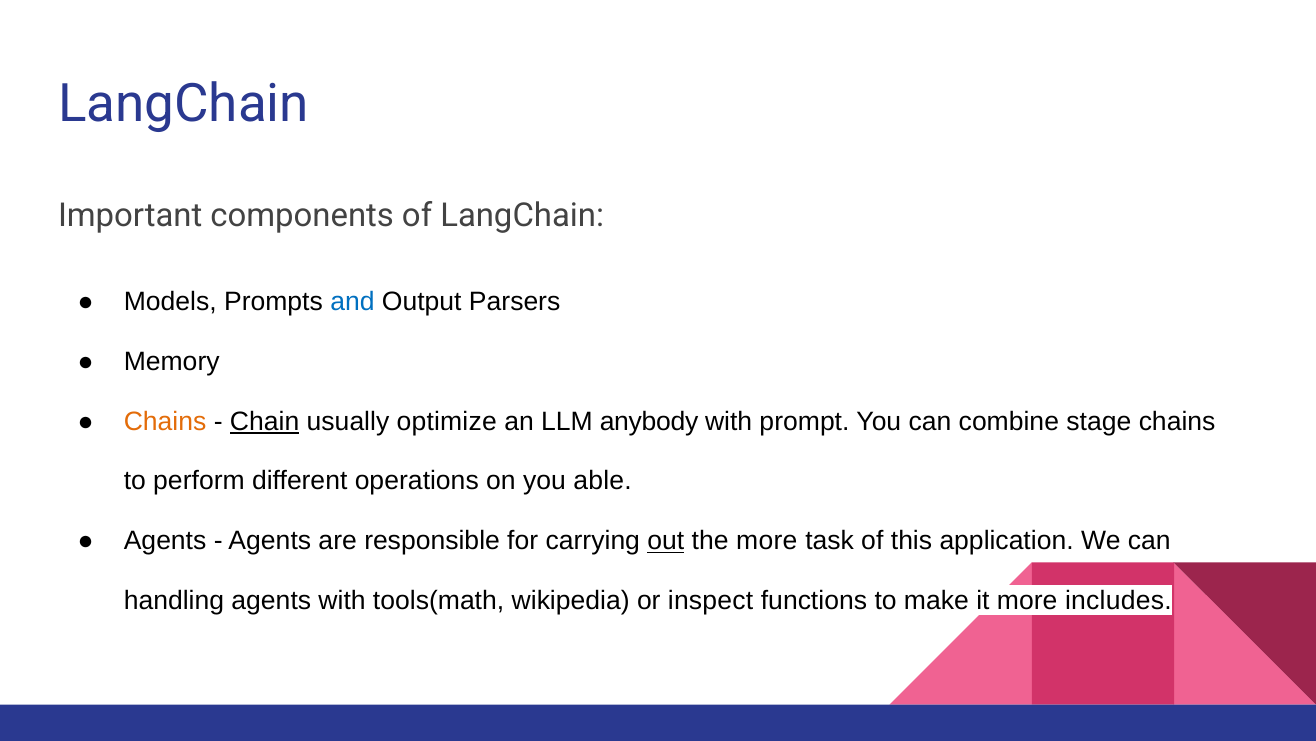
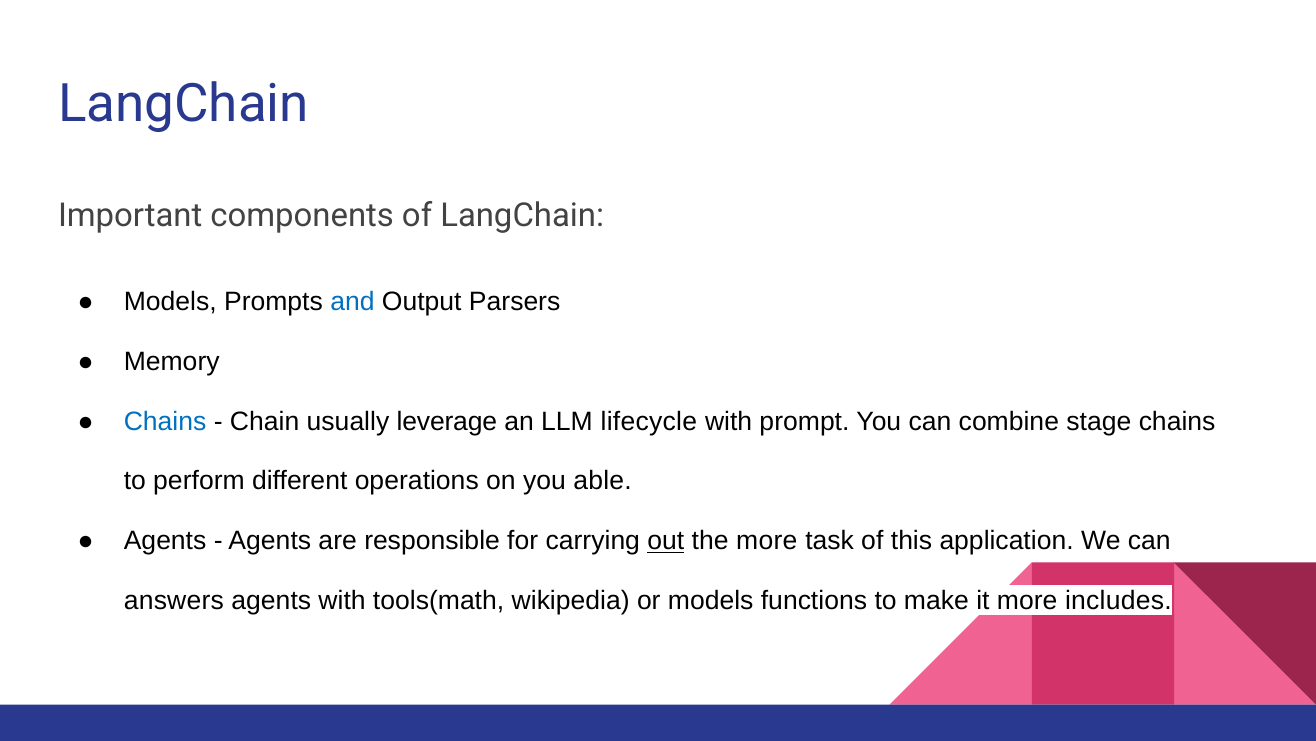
Chains colour: orange -> blue (165, 421)
Chain underline: present -> none (265, 421)
optimize: optimize -> leverage (447, 421)
anybody: anybody -> lifecycle (649, 421)
handling: handling -> answers (174, 600)
or inspect: inspect -> models (711, 600)
